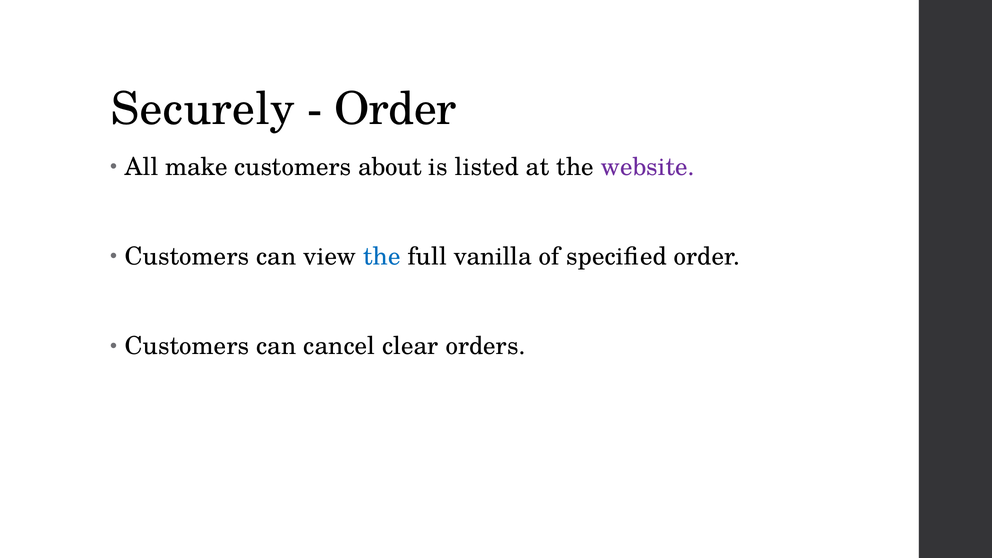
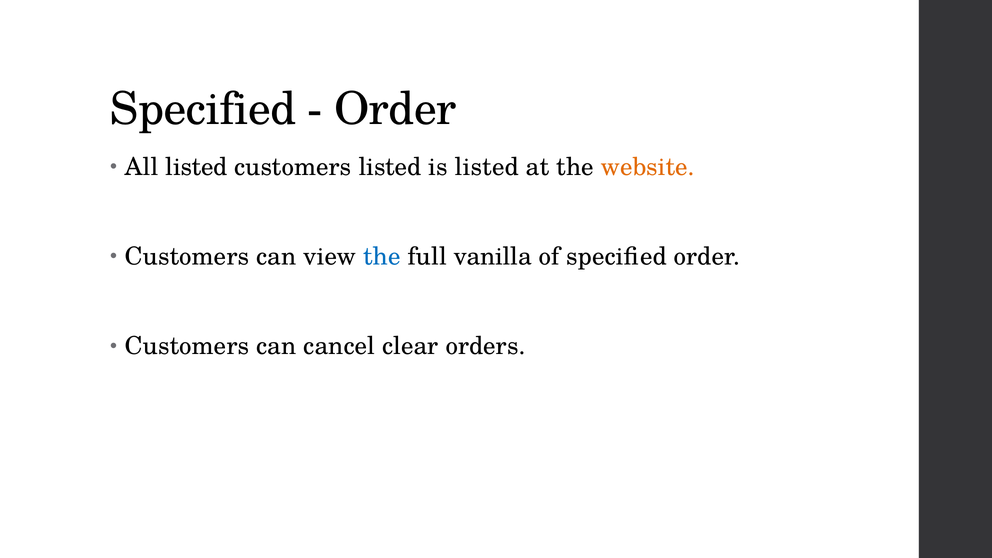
Securely: Securely -> Specified (203, 109)
All make: make -> listed (197, 167)
customers about: about -> listed (390, 167)
website colour: purple -> orange (648, 167)
